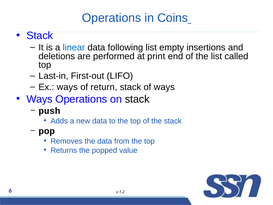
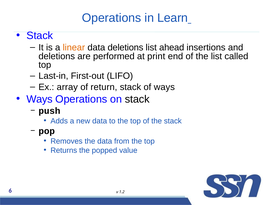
Coins: Coins -> Learn (173, 18)
linear colour: blue -> orange (74, 47)
data following: following -> deletions (125, 47)
empty: empty -> ahead (172, 47)
Ex ways: ways -> array (67, 87)
